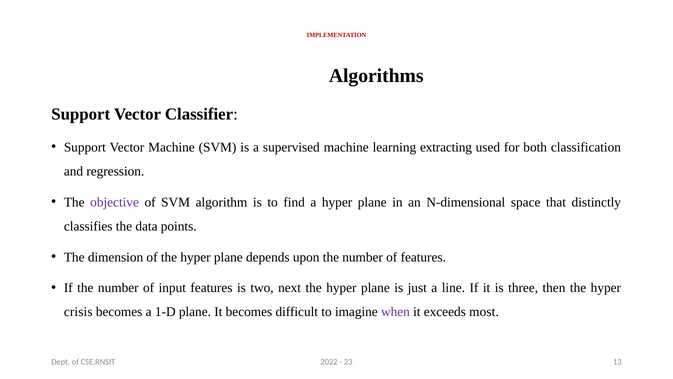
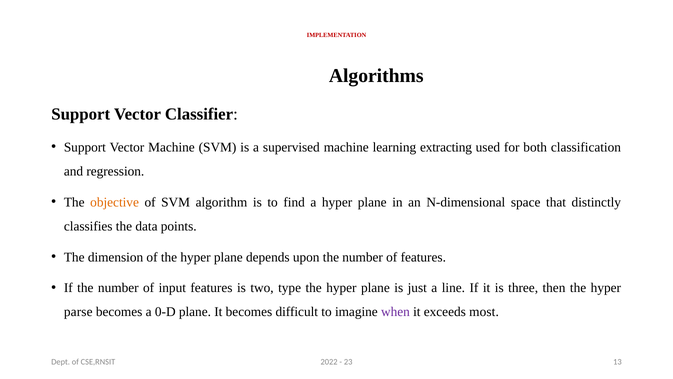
objective colour: purple -> orange (115, 202)
next: next -> type (290, 288)
crisis: crisis -> parse (78, 312)
1-D: 1-D -> 0-D (165, 312)
